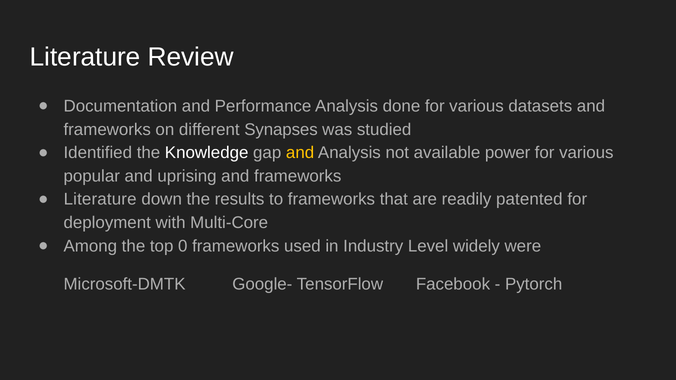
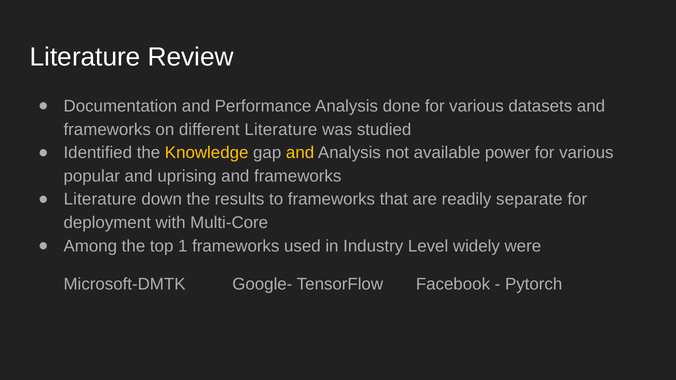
different Synapses: Synapses -> Literature (281, 130)
Knowledge colour: white -> yellow (207, 153)
patented: patented -> separate (529, 200)
0: 0 -> 1 (183, 246)
